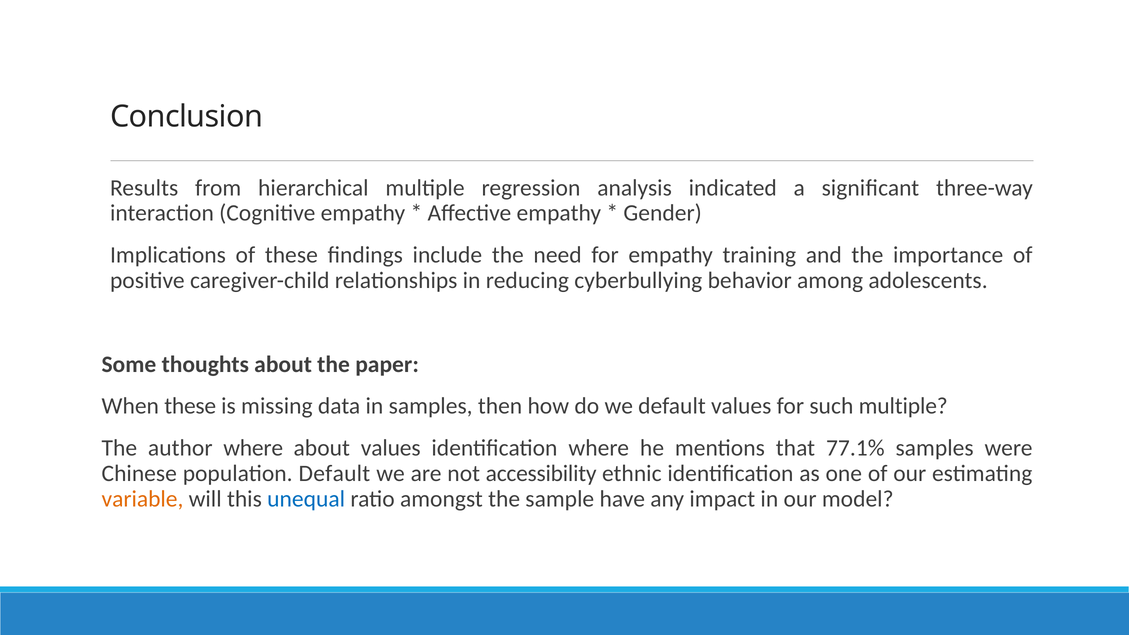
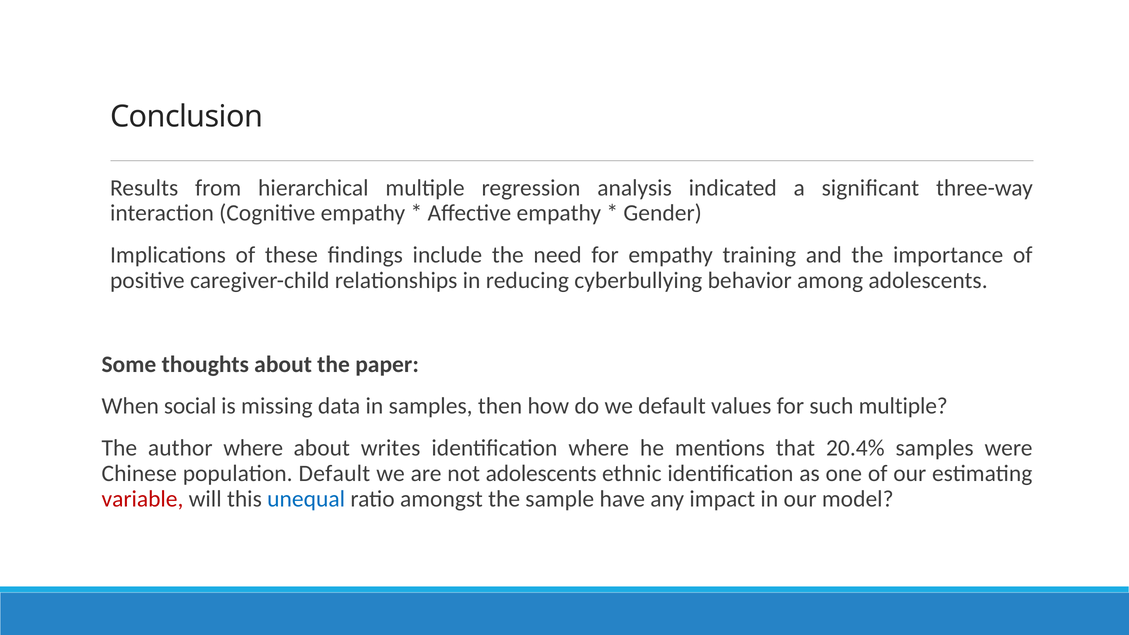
When these: these -> social (190, 406)
about values: values -> writes (391, 448)
77.1%: 77.1% -> 20.4% (855, 448)
not accessibility: accessibility -> adolescents (541, 474)
variable colour: orange -> red (142, 499)
